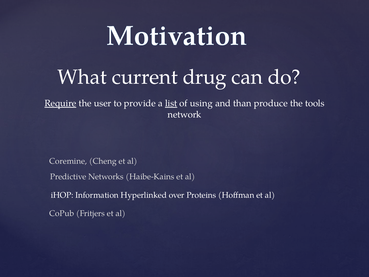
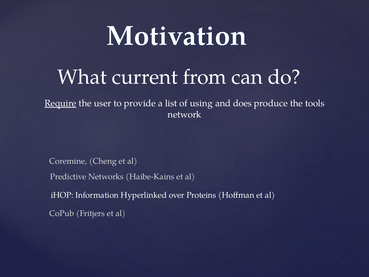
drug: drug -> from (205, 77)
list underline: present -> none (171, 103)
than: than -> does (242, 103)
